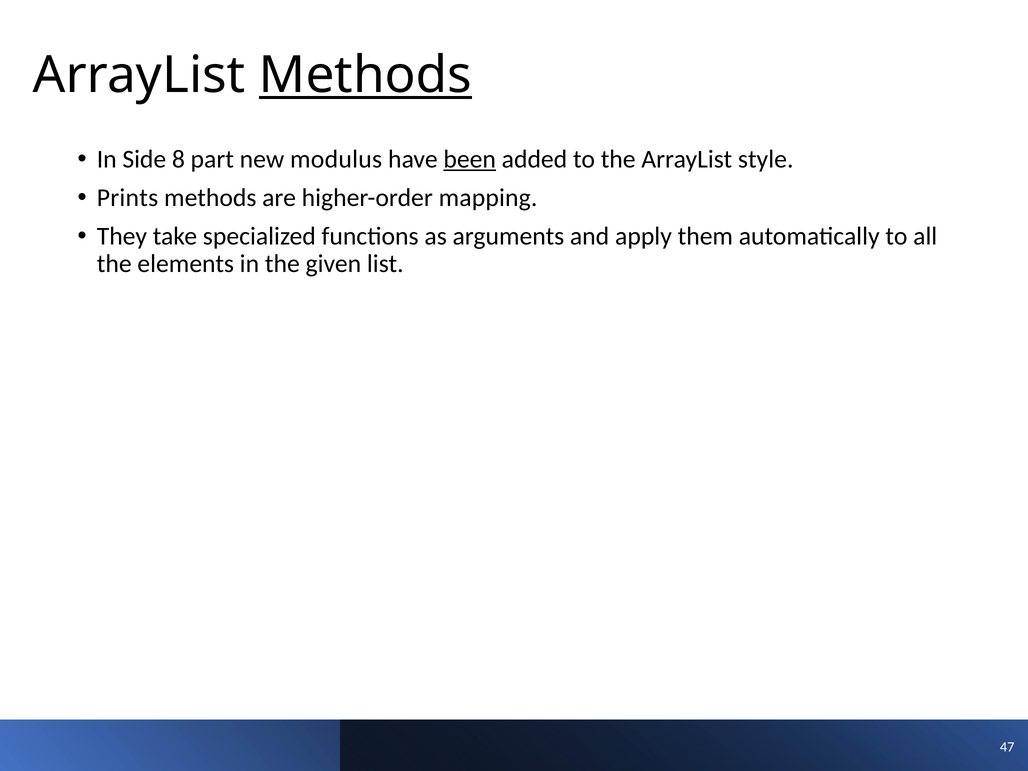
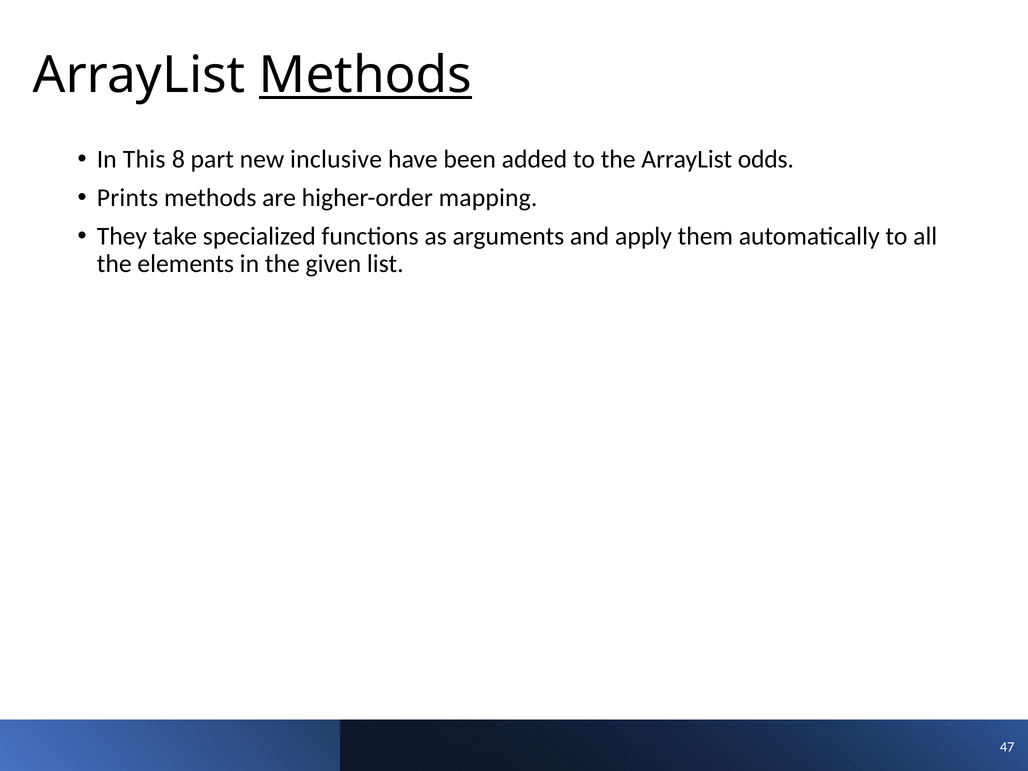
Side: Side -> This (144, 159)
modulus: modulus -> inclusive (336, 159)
been underline: present -> none (470, 159)
style: style -> odds (766, 159)
